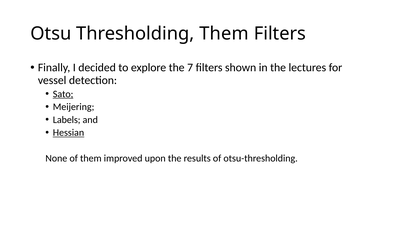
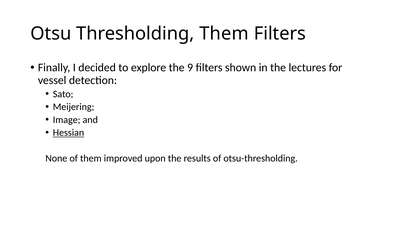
7: 7 -> 9 (190, 67)
Sato underline: present -> none (63, 94)
Labels: Labels -> Image (67, 119)
